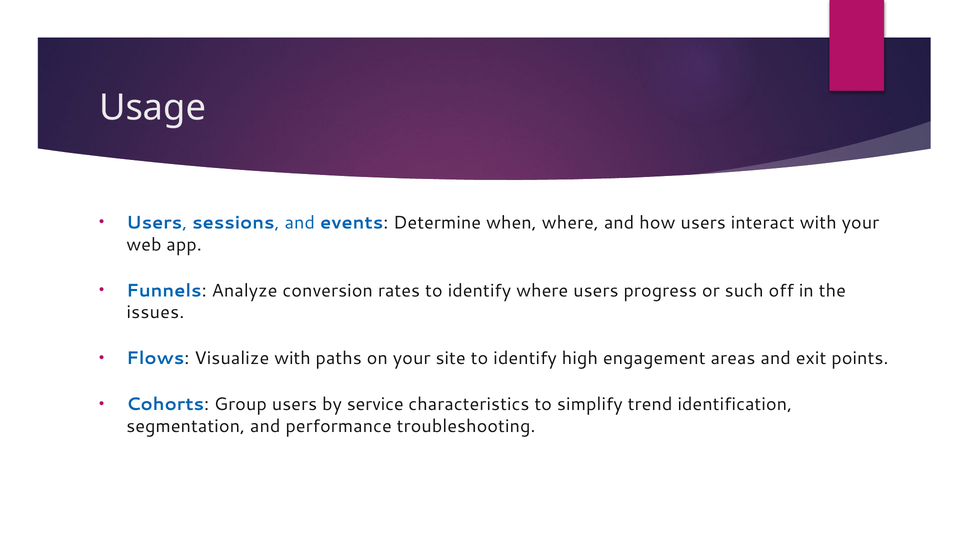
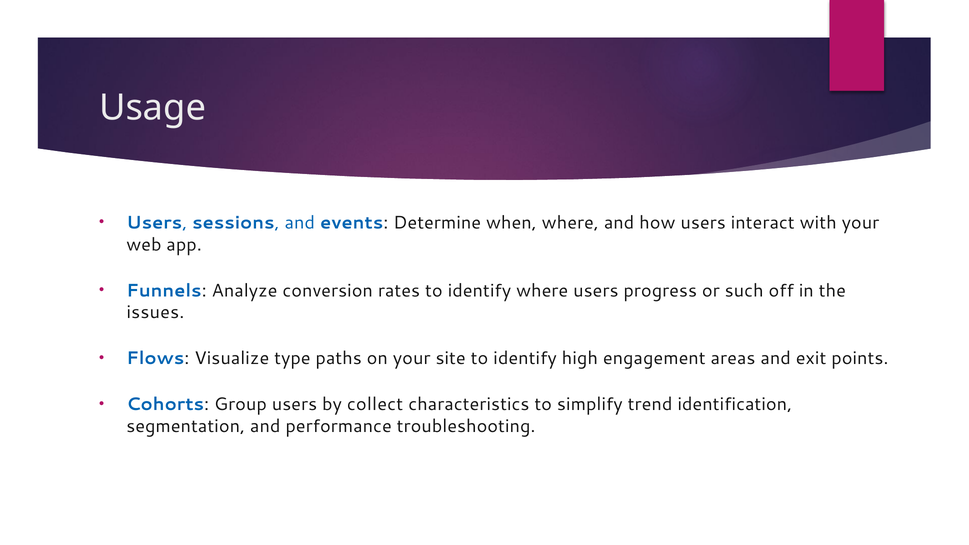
Visualize with: with -> type (292, 358)
service: service -> collect (375, 404)
